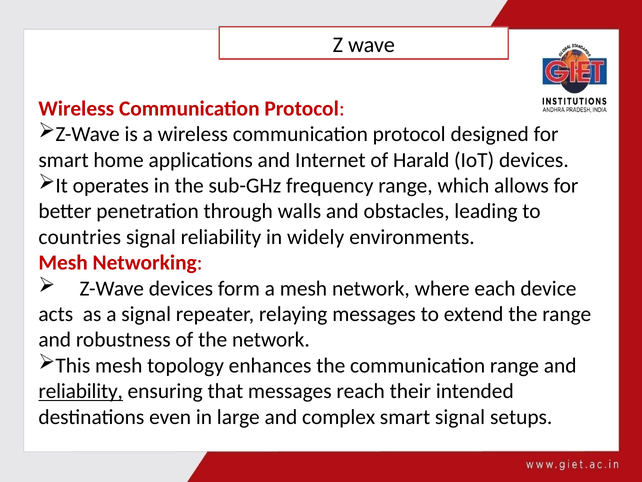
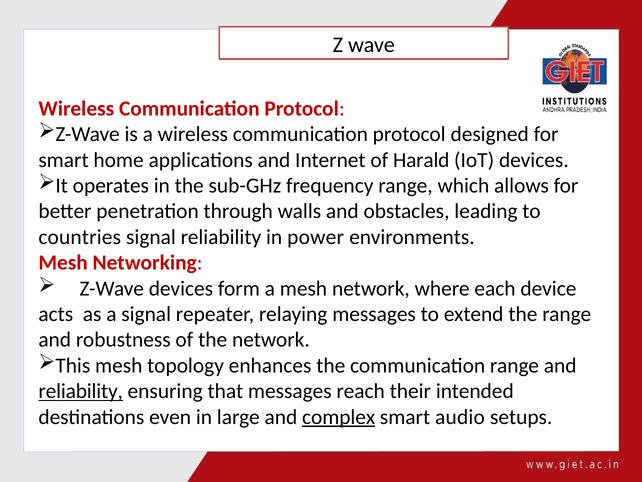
widely: widely -> power (316, 237)
complex underline: none -> present (339, 417)
smart signal: signal -> audio (460, 417)
